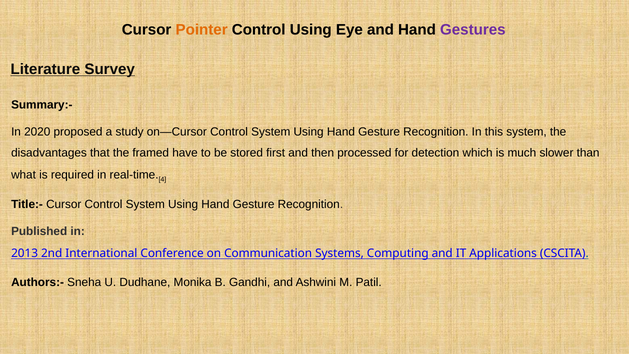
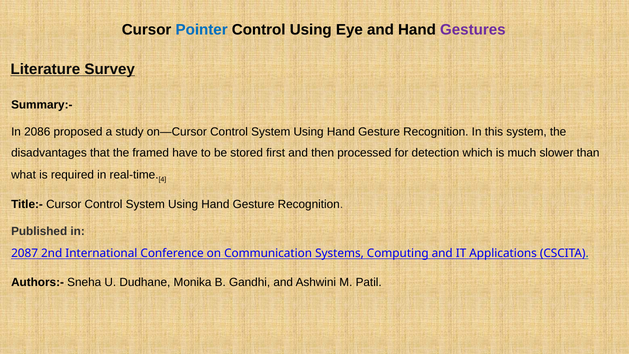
Pointer colour: orange -> blue (202, 30)
2020: 2020 -> 2086 (37, 132)
2013: 2013 -> 2087 (25, 253)
